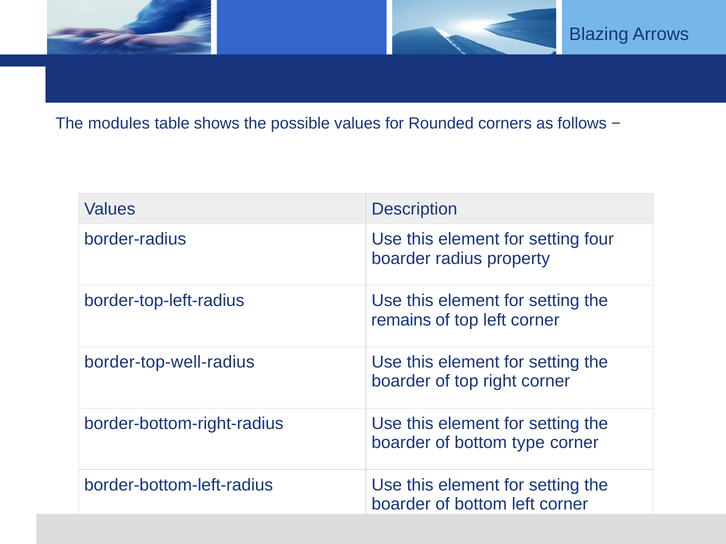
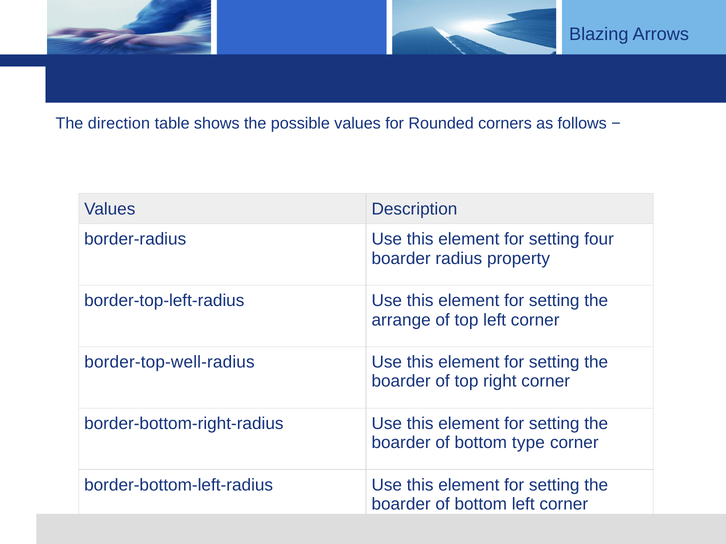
modules: modules -> direction (119, 124)
remains: remains -> arrange (401, 320)
